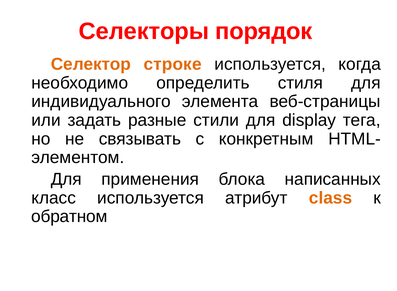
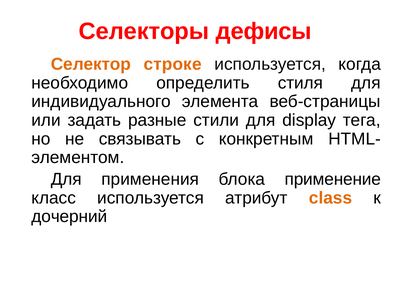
порядок: порядок -> дефисы (264, 31)
написанных: написанных -> применение (333, 179)
обратном: обратном -> дочерний (69, 216)
